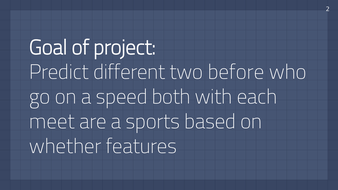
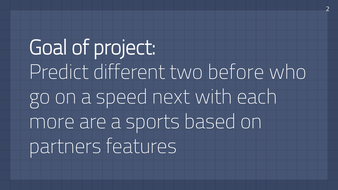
both: both -> next (171, 97)
meet: meet -> more (52, 122)
whether: whether -> partners (65, 147)
